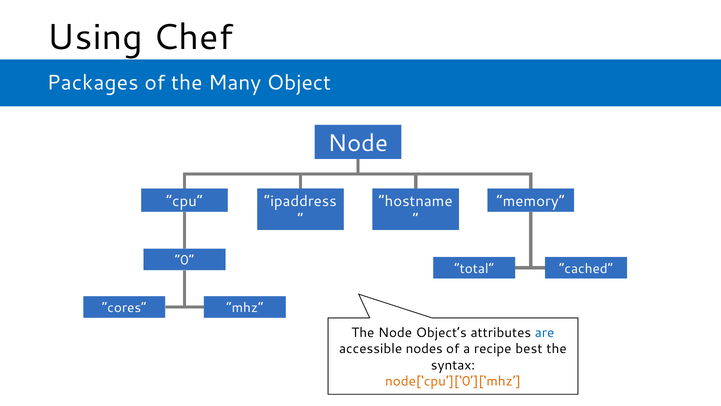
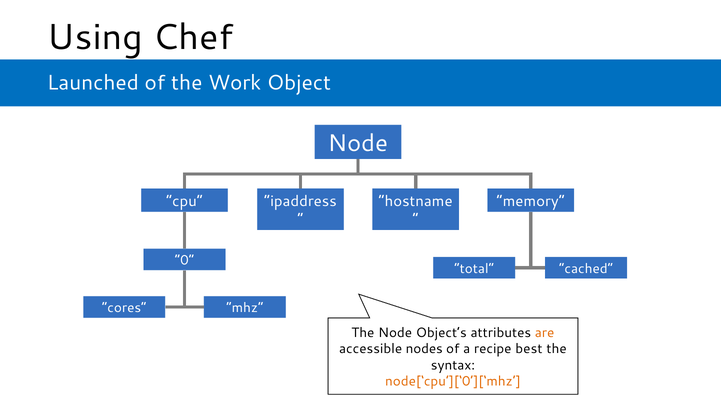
Packages: Packages -> Launched (93, 83)
Many: Many -> Work (235, 83)
are colour: blue -> orange (545, 332)
